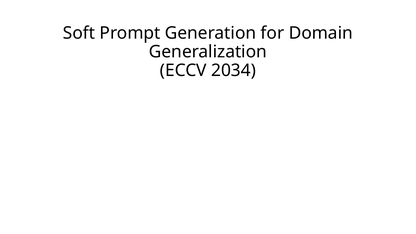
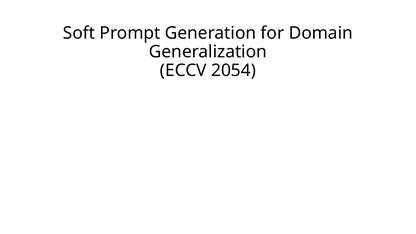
2034: 2034 -> 2054 (234, 70)
